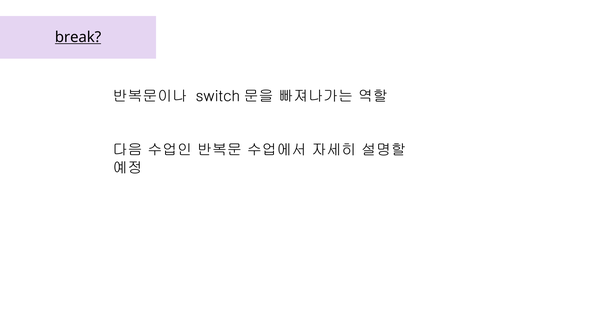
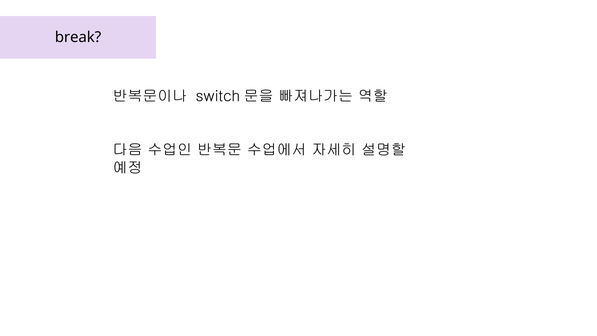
break underline: present -> none (78, 37)
